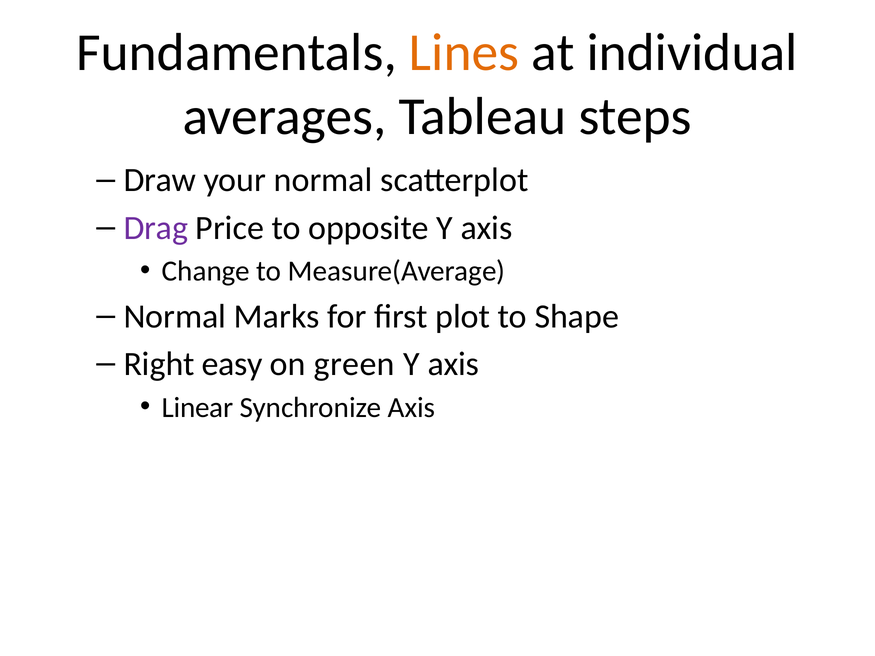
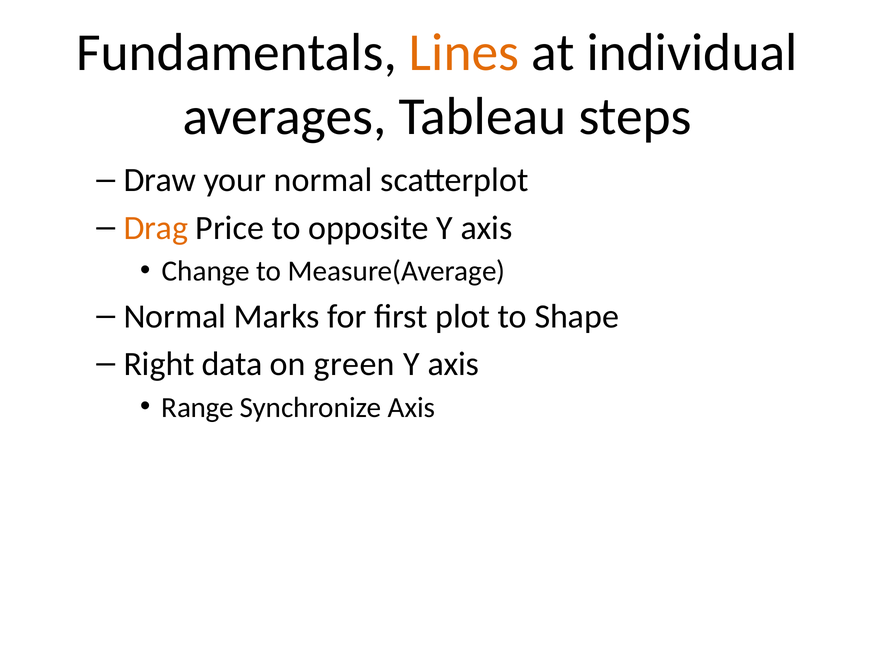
Drag colour: purple -> orange (156, 228)
easy: easy -> data (232, 364)
Linear: Linear -> Range (198, 408)
